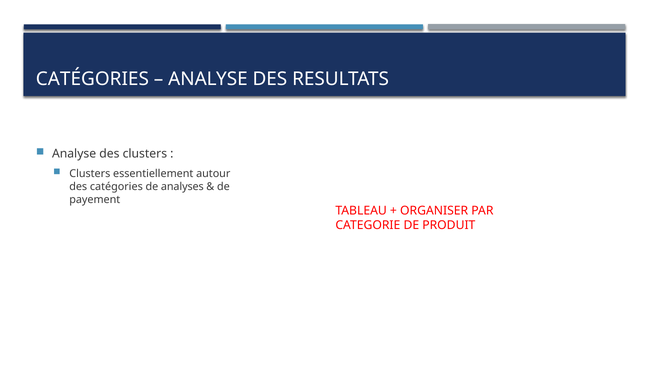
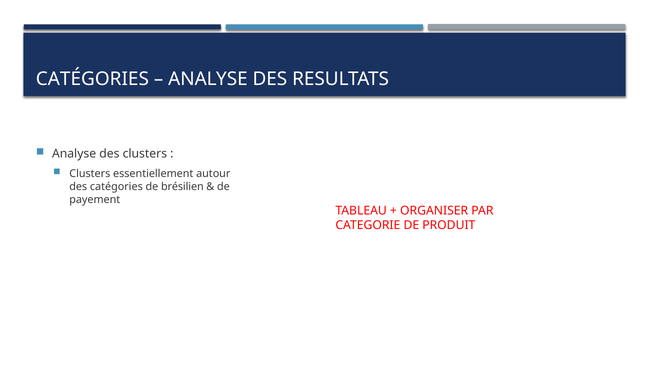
analyses: analyses -> brésilien (182, 187)
